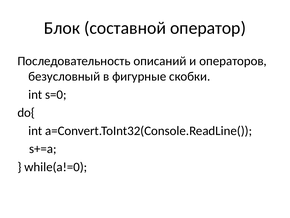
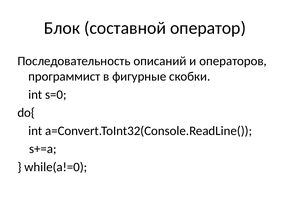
безусловный: безусловный -> программист (64, 76)
